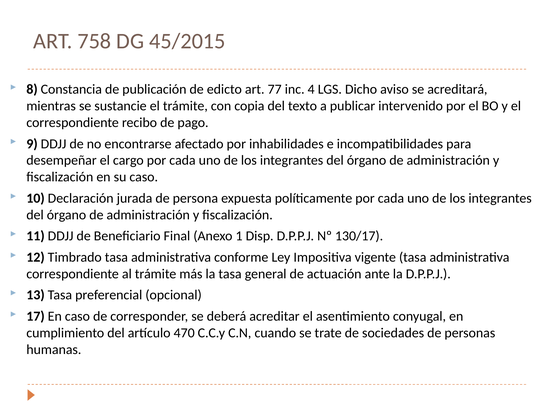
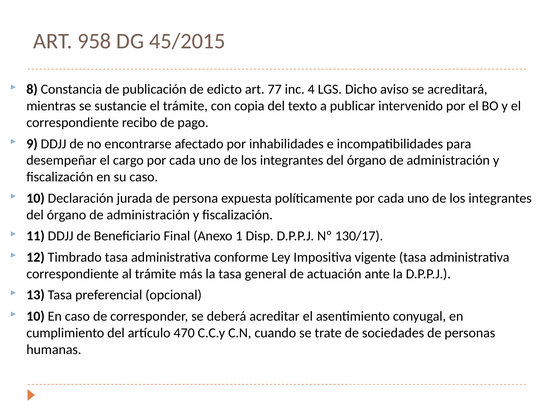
758: 758 -> 958 (94, 41)
17: 17 -> 10 (36, 317)
